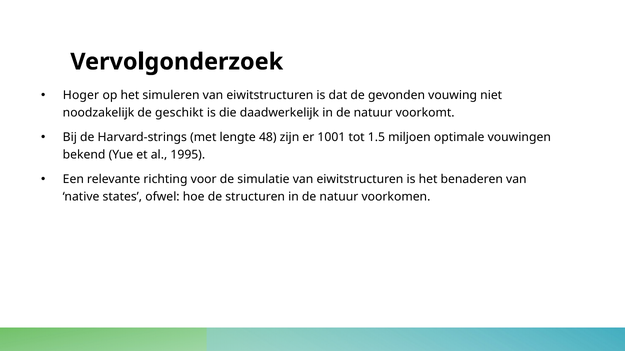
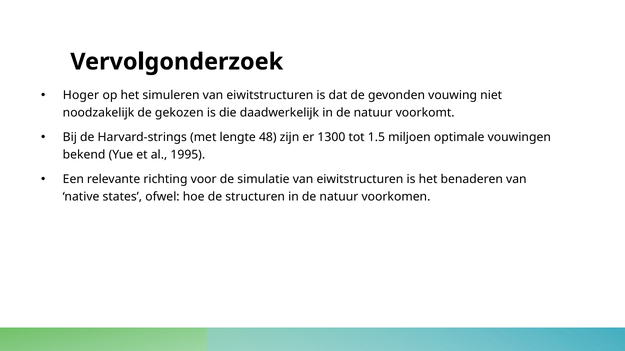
geschikt: geschikt -> gekozen (179, 113)
1001: 1001 -> 1300 (331, 138)
